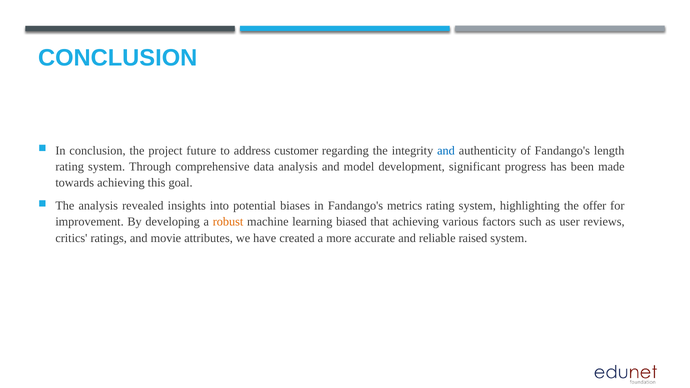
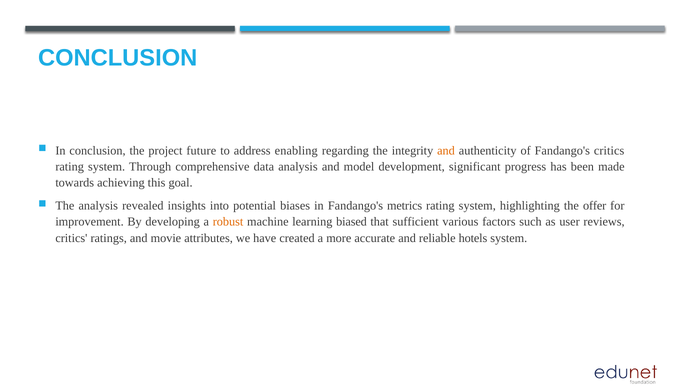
customer: customer -> enabling (296, 151)
and colour: blue -> orange (446, 151)
Fandango's length: length -> critics (609, 151)
that achieving: achieving -> sufficient (416, 222)
raised: raised -> hotels (473, 238)
